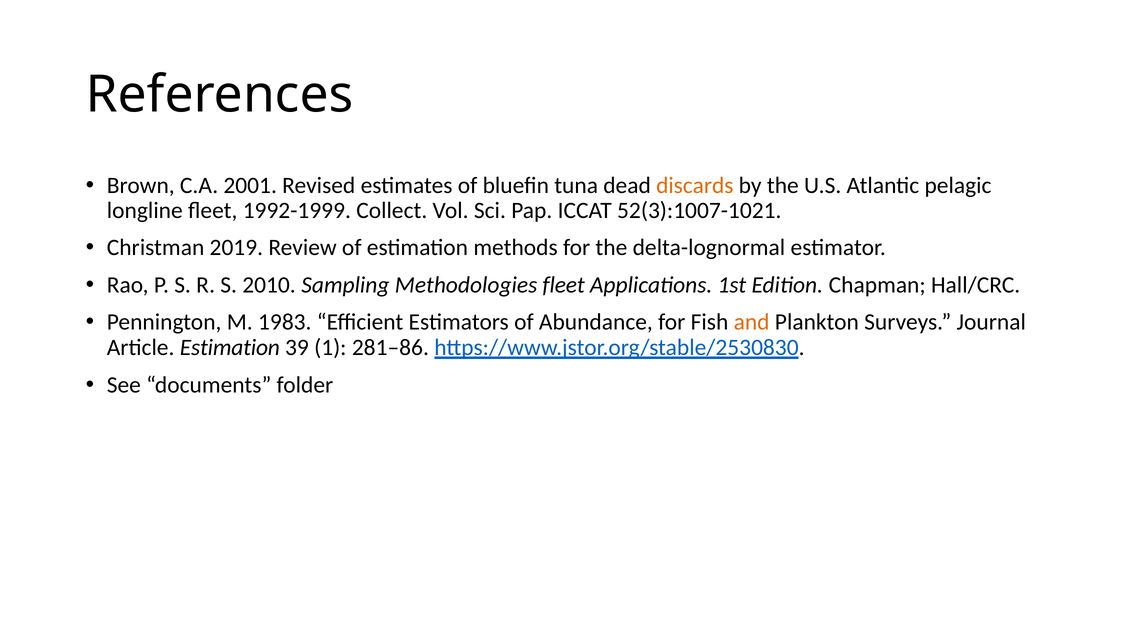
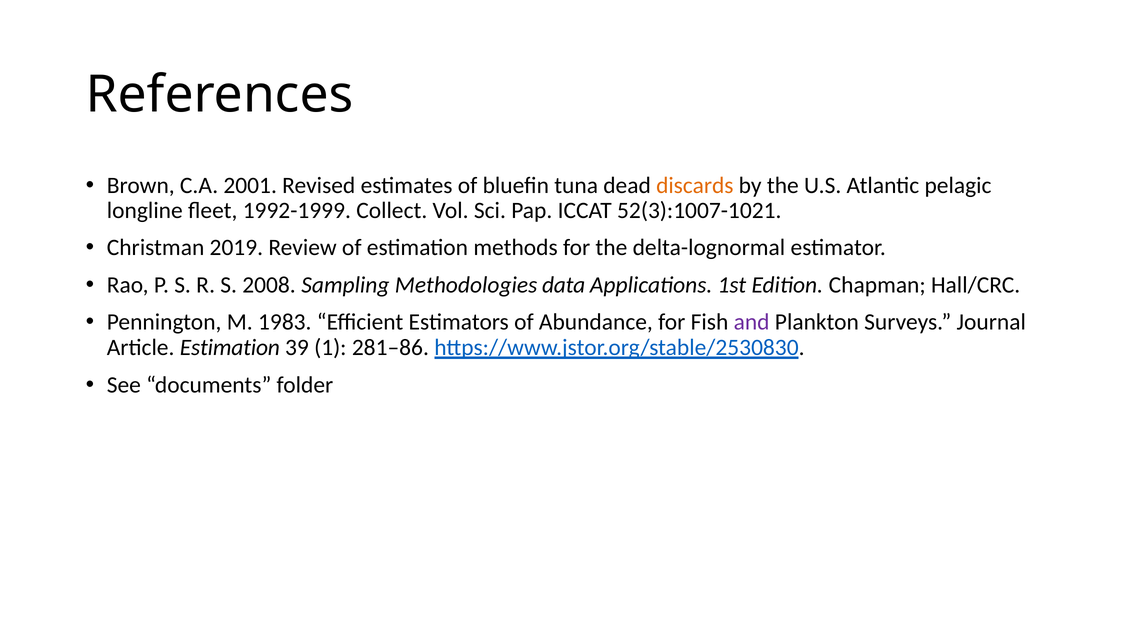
2010: 2010 -> 2008 (269, 285)
Methodologies fleet: fleet -> data (564, 285)
and colour: orange -> purple (752, 322)
